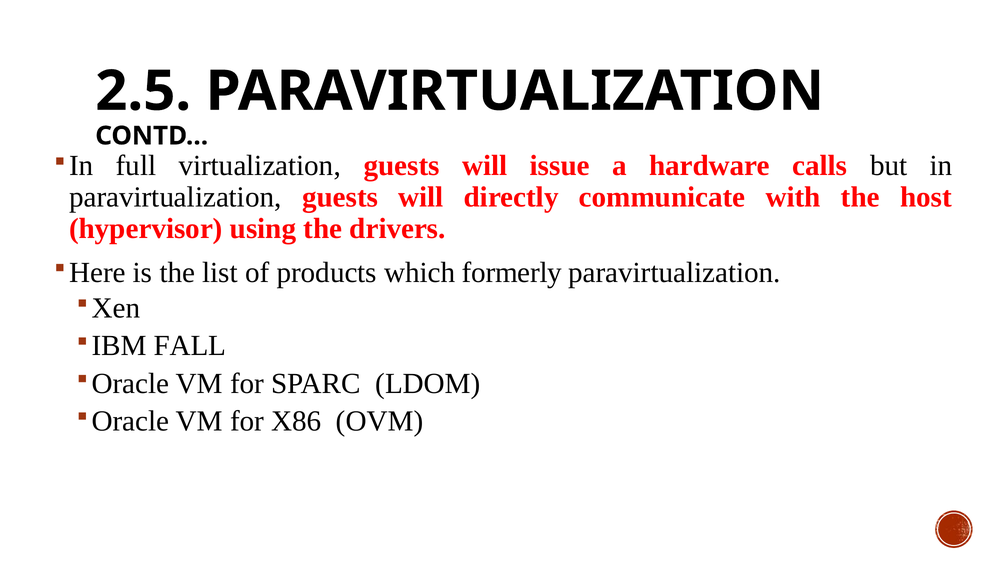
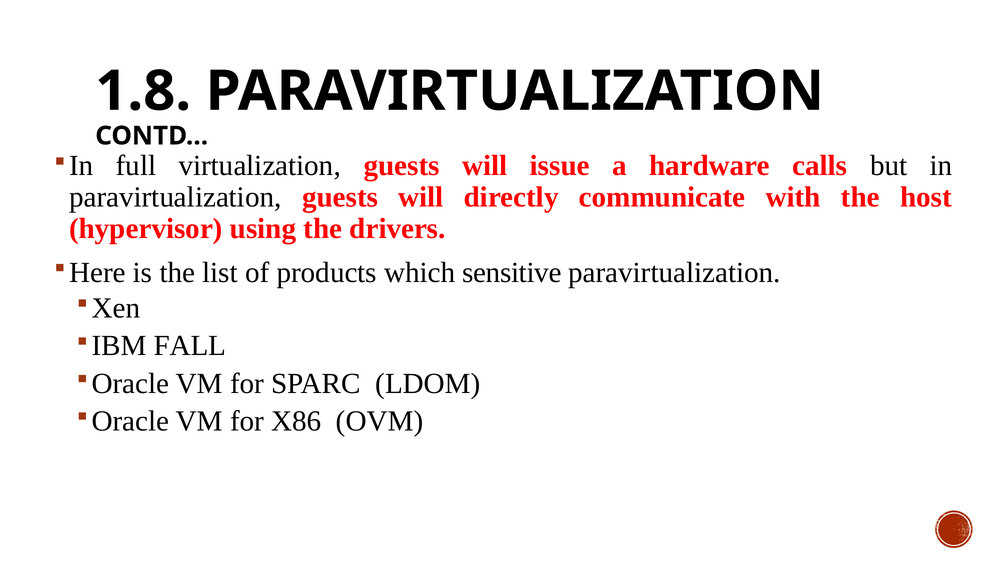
2.5: 2.5 -> 1.8 (143, 91)
formerly: formerly -> sensitive (512, 273)
